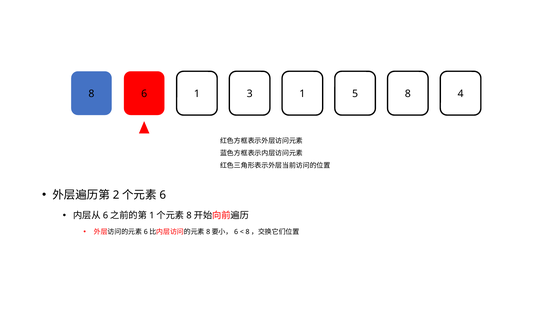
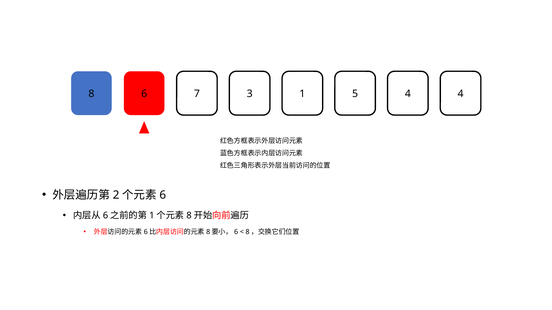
6 1: 1 -> 7 (197, 94)
5 8: 8 -> 4 (408, 94)
